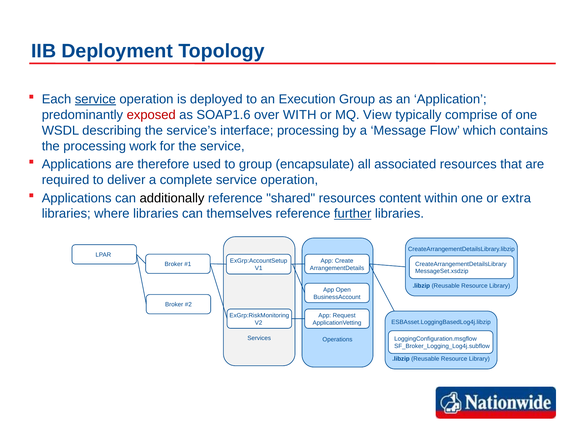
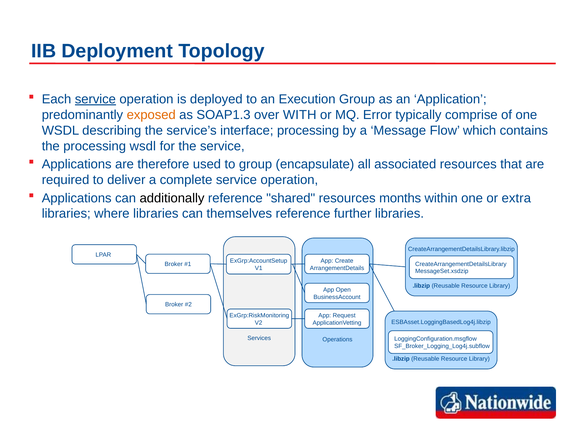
exposed colour: red -> orange (151, 115)
SOAP1.6: SOAP1.6 -> SOAP1.3 (224, 115)
View: View -> Error (377, 115)
processing work: work -> wsdl (143, 146)
content: content -> months (400, 198)
further underline: present -> none (353, 214)
